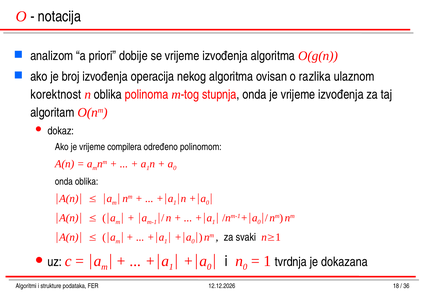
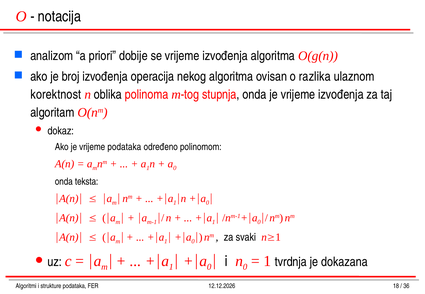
vrijeme compilera: compilera -> podataka (124, 147)
onda oblika: oblika -> teksta (87, 182)
